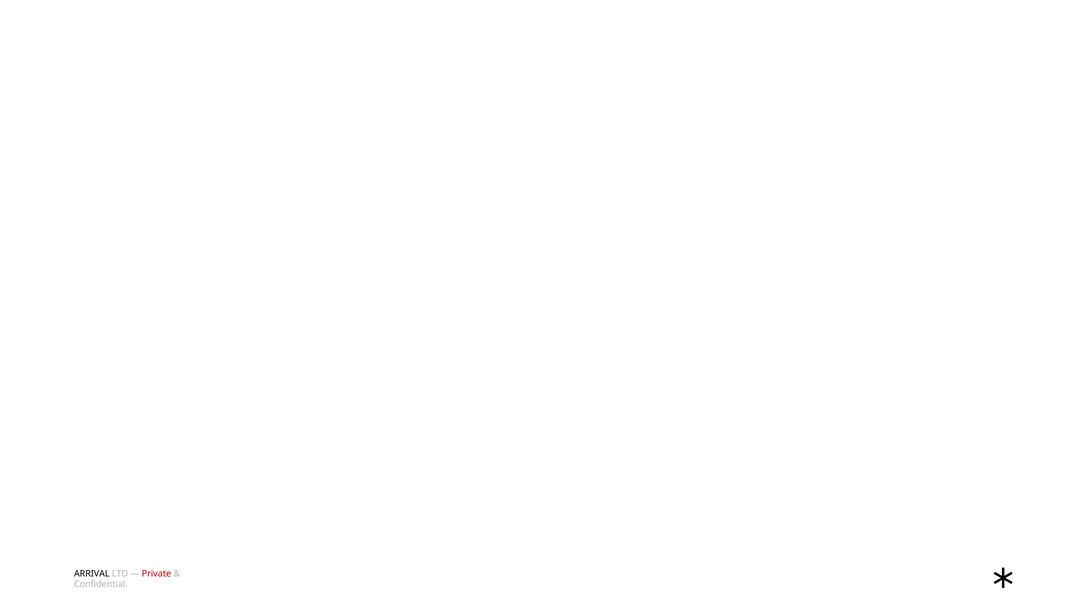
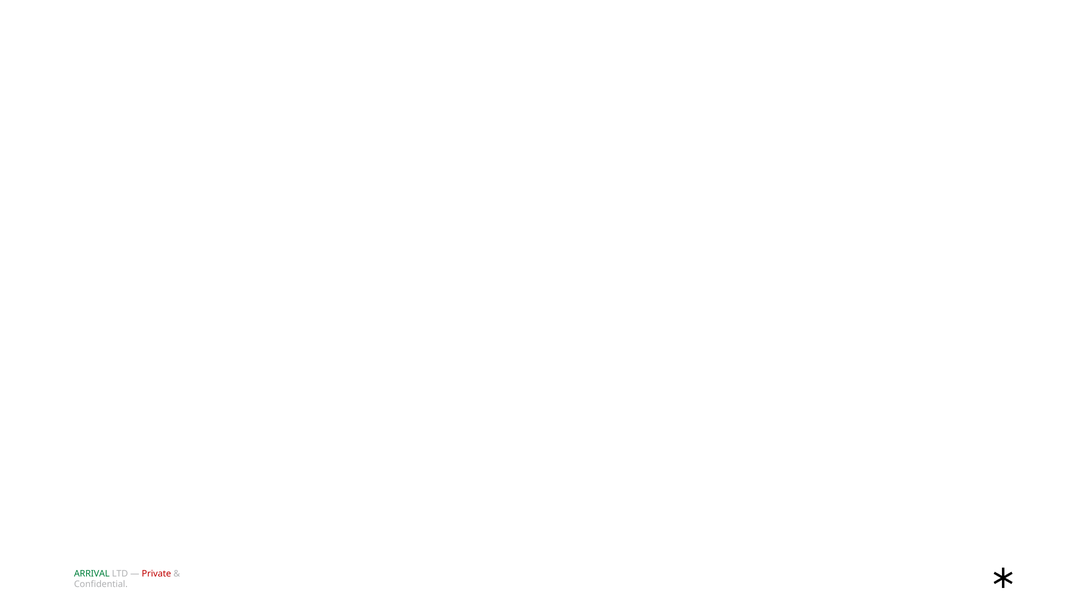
ARRIVAL colour: black -> green (92, 573)
